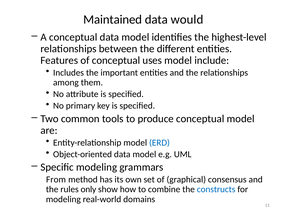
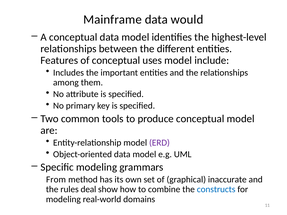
Maintained: Maintained -> Mainframe (113, 19)
ERD colour: blue -> purple (159, 143)
consensus: consensus -> inaccurate (227, 180)
only: only -> deal (88, 190)
